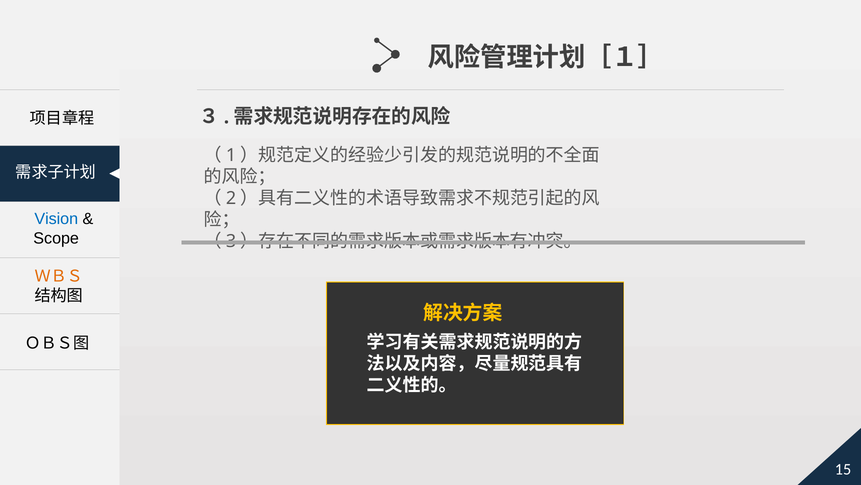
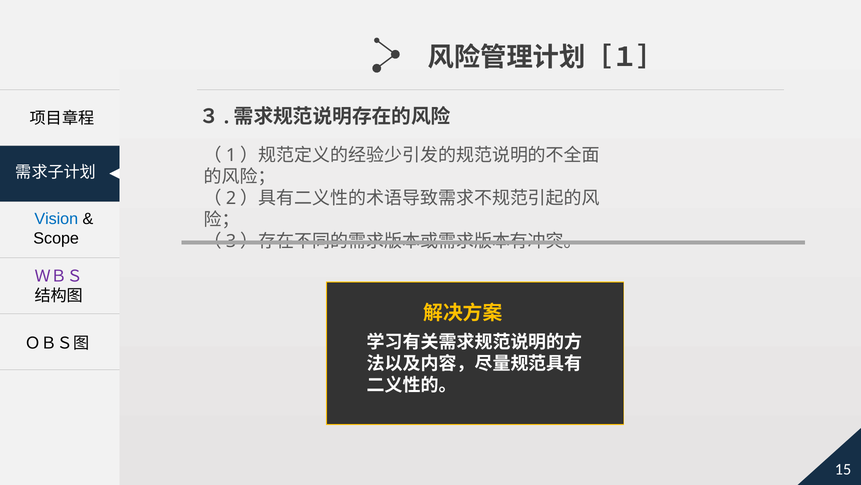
ＷＢＳ colour: orange -> purple (59, 276)
